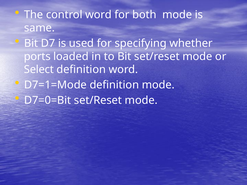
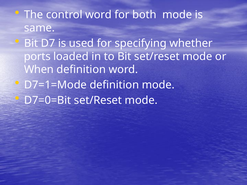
Select: Select -> When (39, 70)
